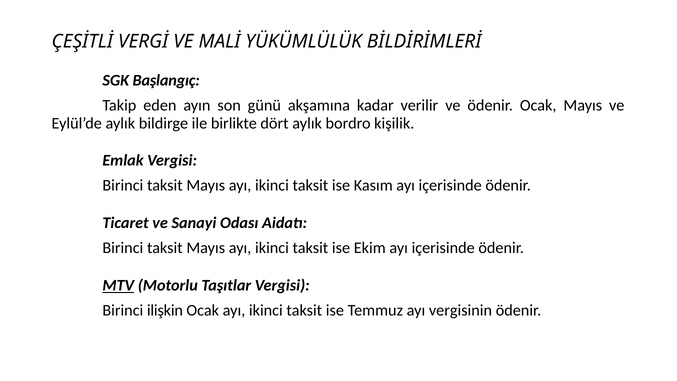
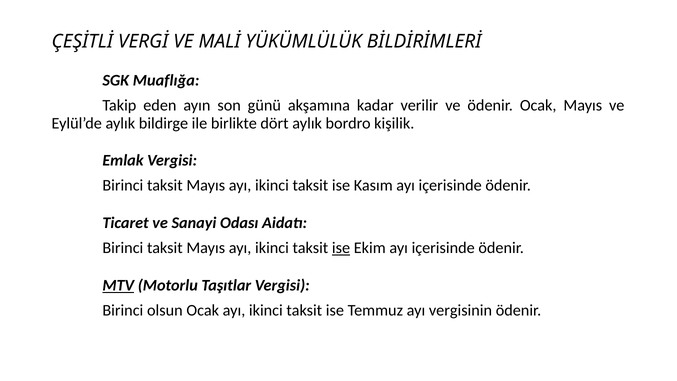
Başlangıç: Başlangıç -> Muaflığa (166, 80)
ise underline: none -> present (341, 248)
ilişkin: ilişkin -> olsun (165, 310)
